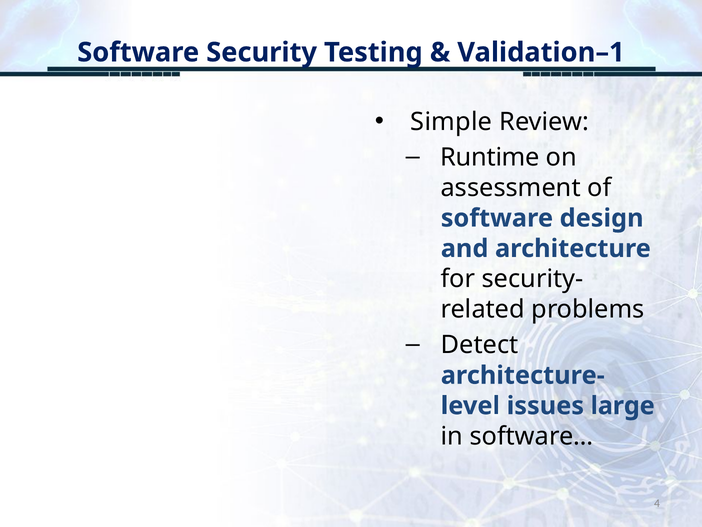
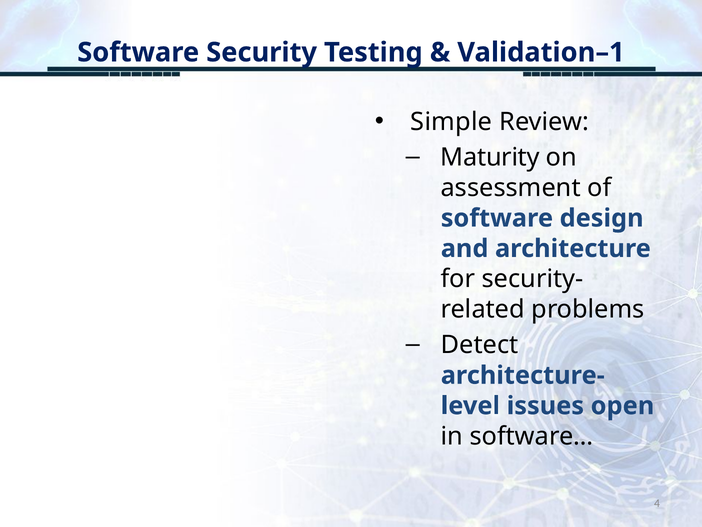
Runtime: Runtime -> Maturity (490, 157)
large: large -> open (622, 405)
